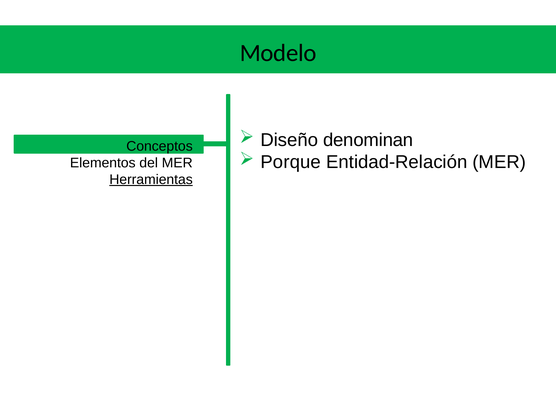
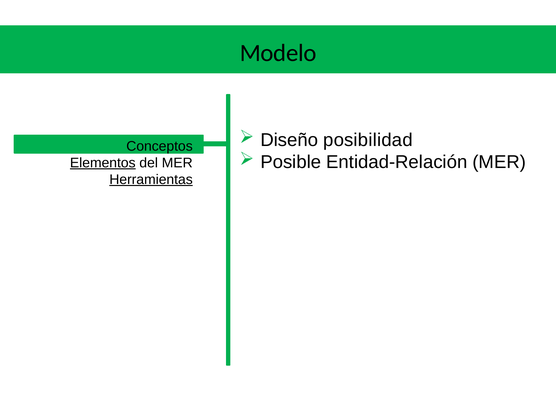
denominan: denominan -> posibilidad (368, 140)
Porque: Porque -> Posible (291, 162)
Elementos underline: none -> present (103, 163)
